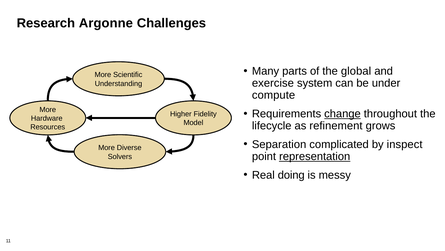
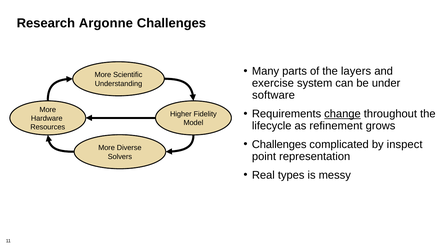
global: global -> layers (356, 71)
compute: compute -> software (274, 95)
Separation: Separation -> Challenges (279, 144)
representation underline: present -> none (315, 156)
doing: doing -> types (291, 175)
